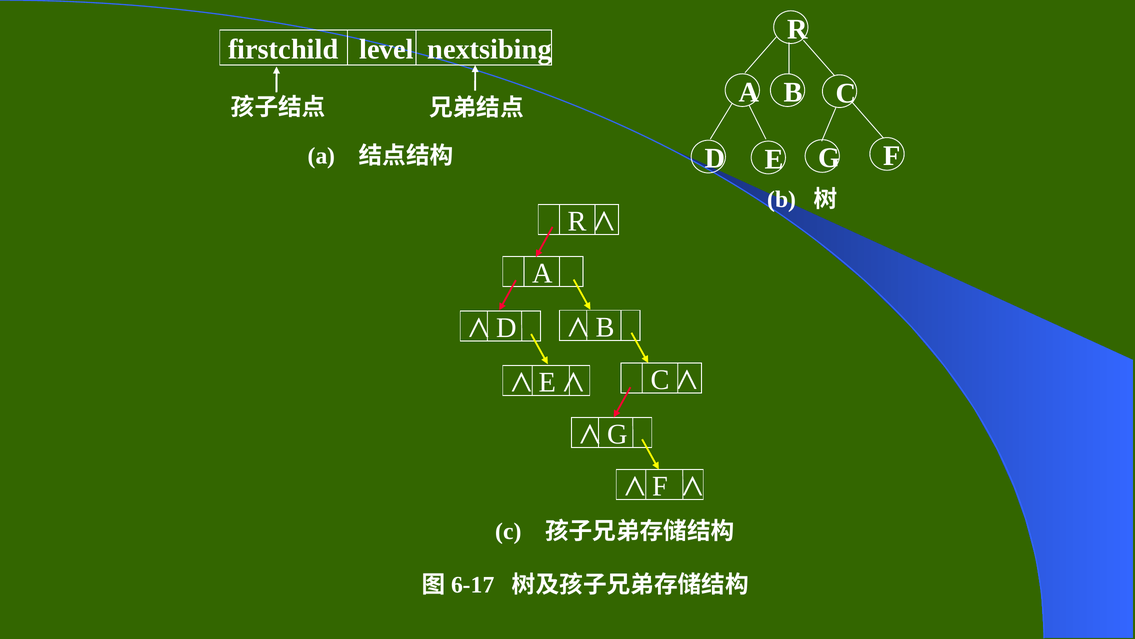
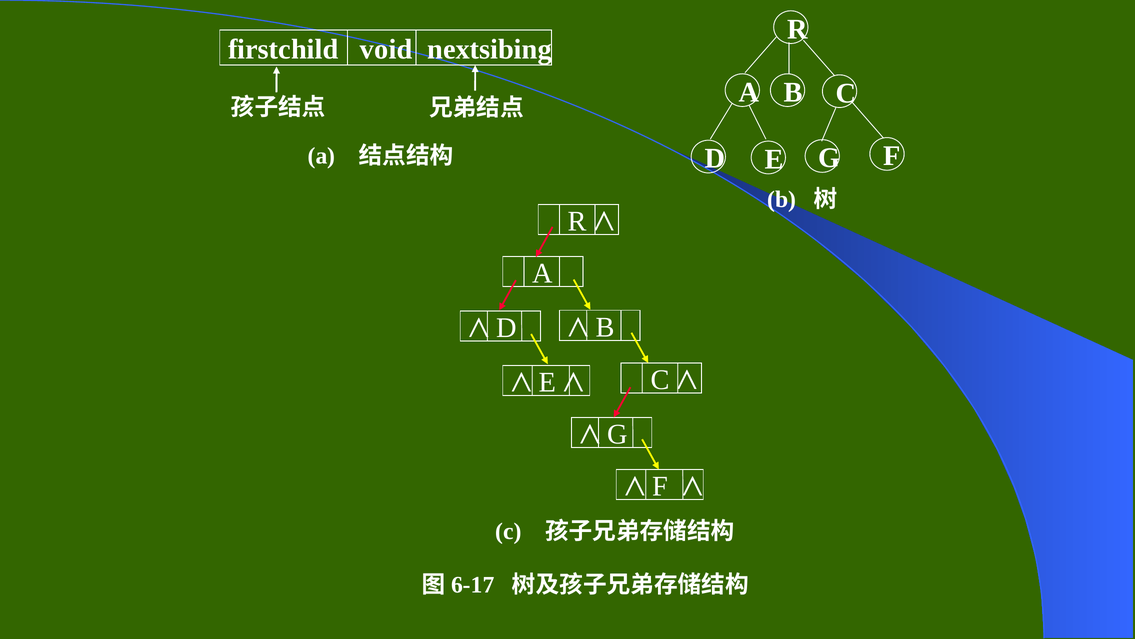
level: level -> void (386, 50)
